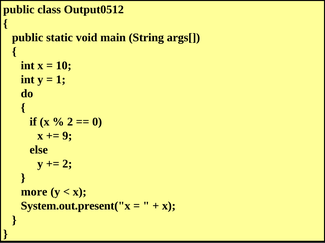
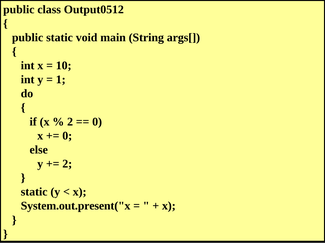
9: 9 -> 0 (67, 136)
more: more -> static (34, 192)
